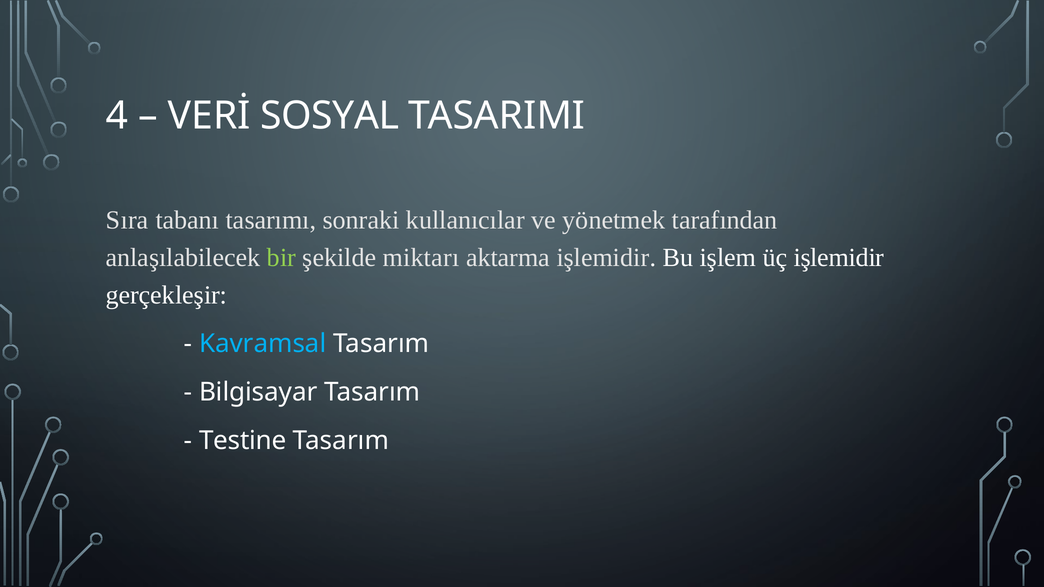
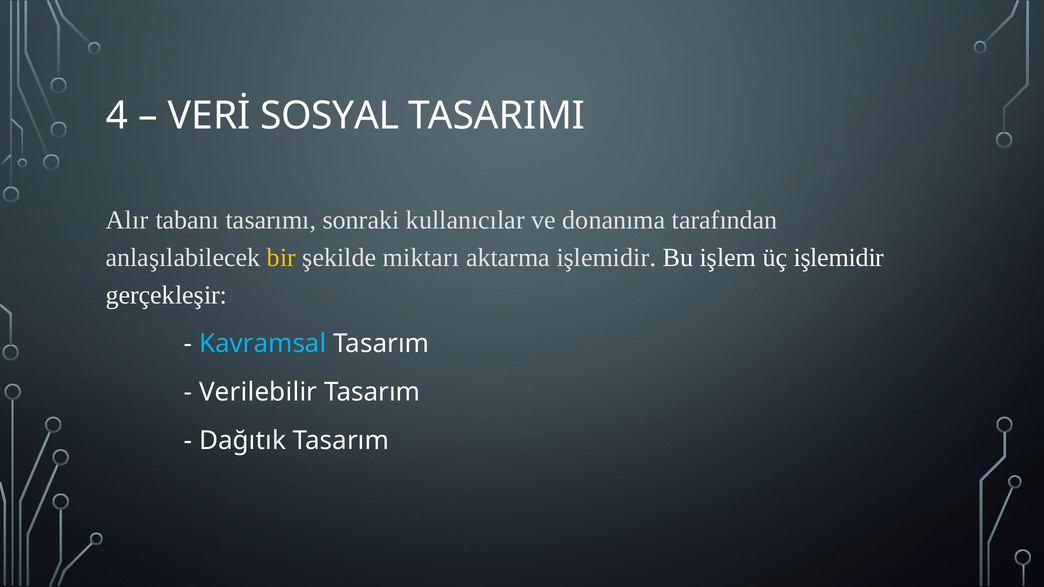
Sıra: Sıra -> Alır (127, 220)
yönetmek: yönetmek -> donanıma (614, 220)
bir colour: light green -> yellow (281, 258)
Bilgisayar: Bilgisayar -> Verilebilir (258, 392)
Testine: Testine -> Dağıtık (243, 441)
